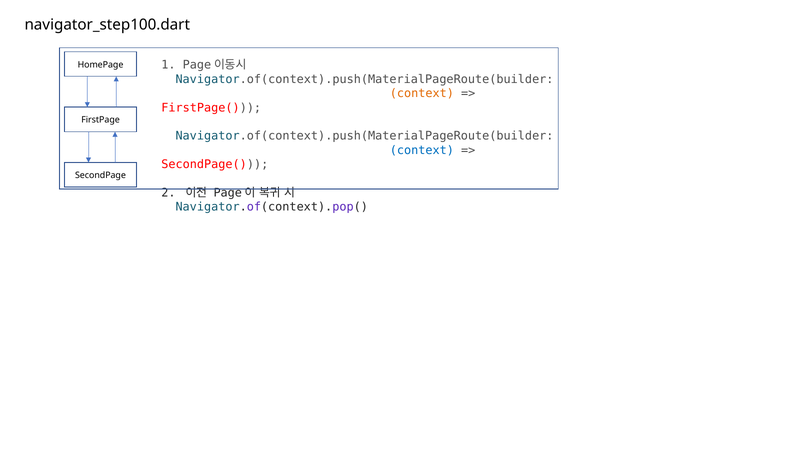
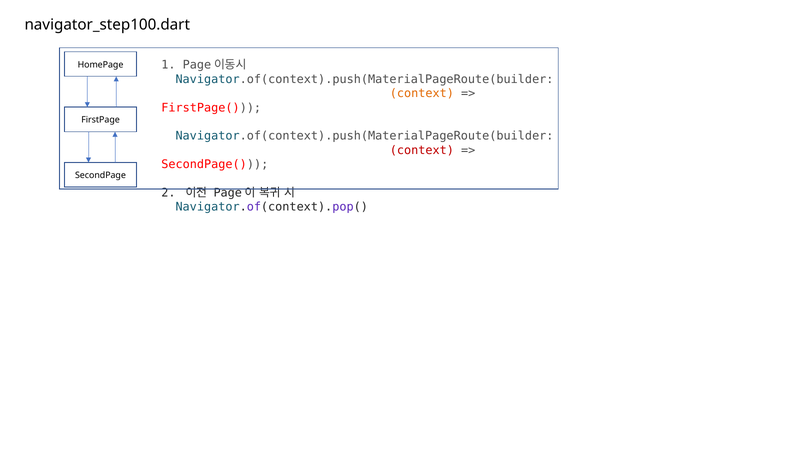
context colour: blue -> red (422, 150)
